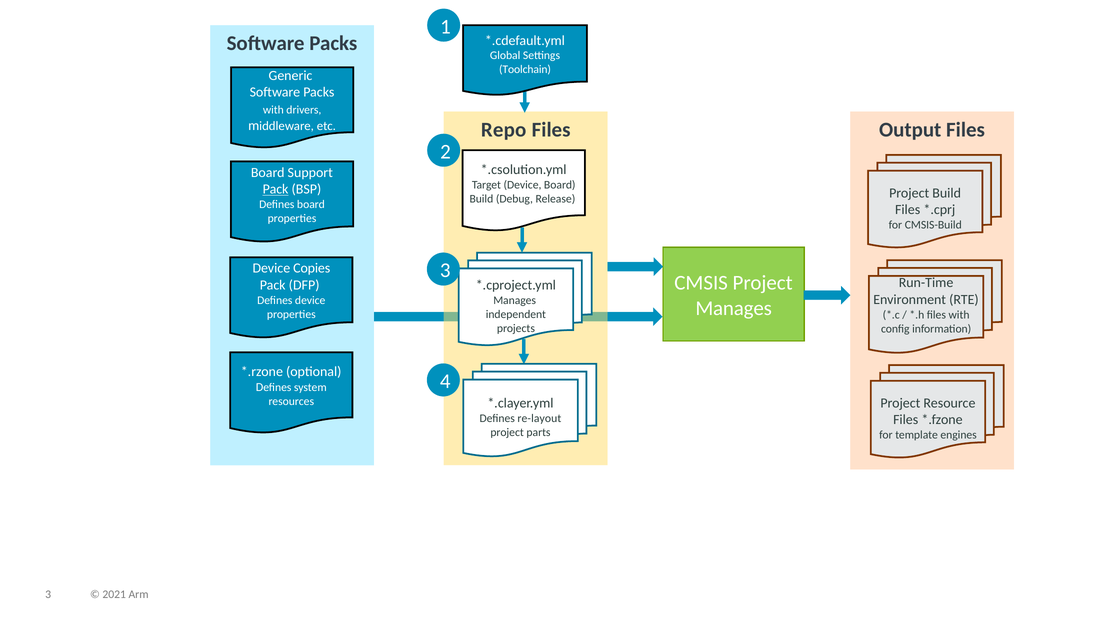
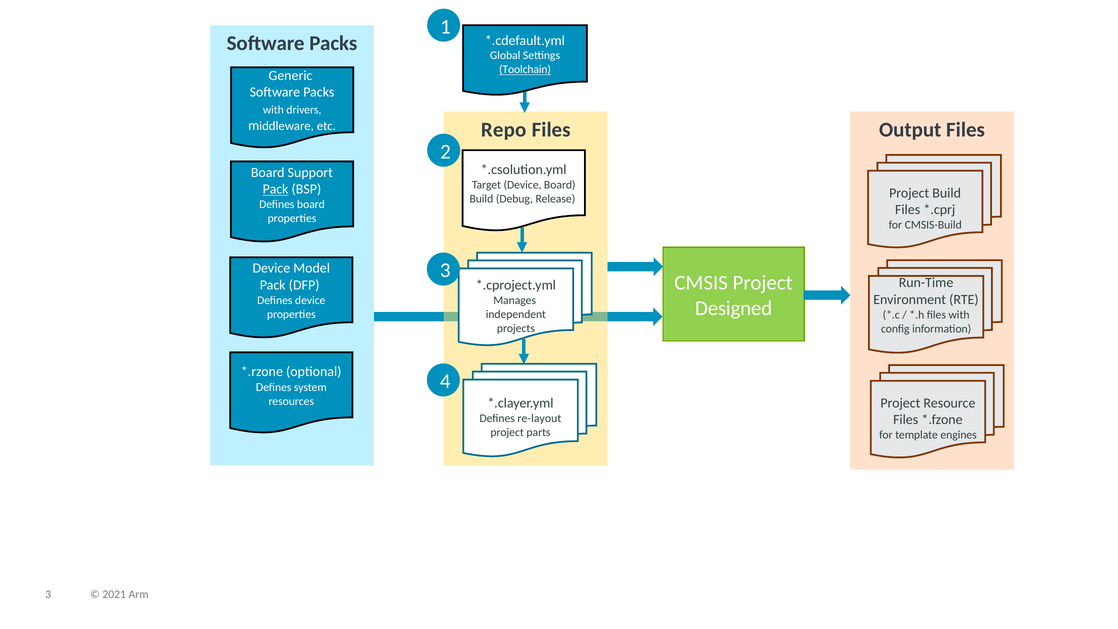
Toolchain underline: none -> present (525, 70)
Copies: Copies -> Model (312, 268)
Manages: Manages -> Designed (734, 308)
